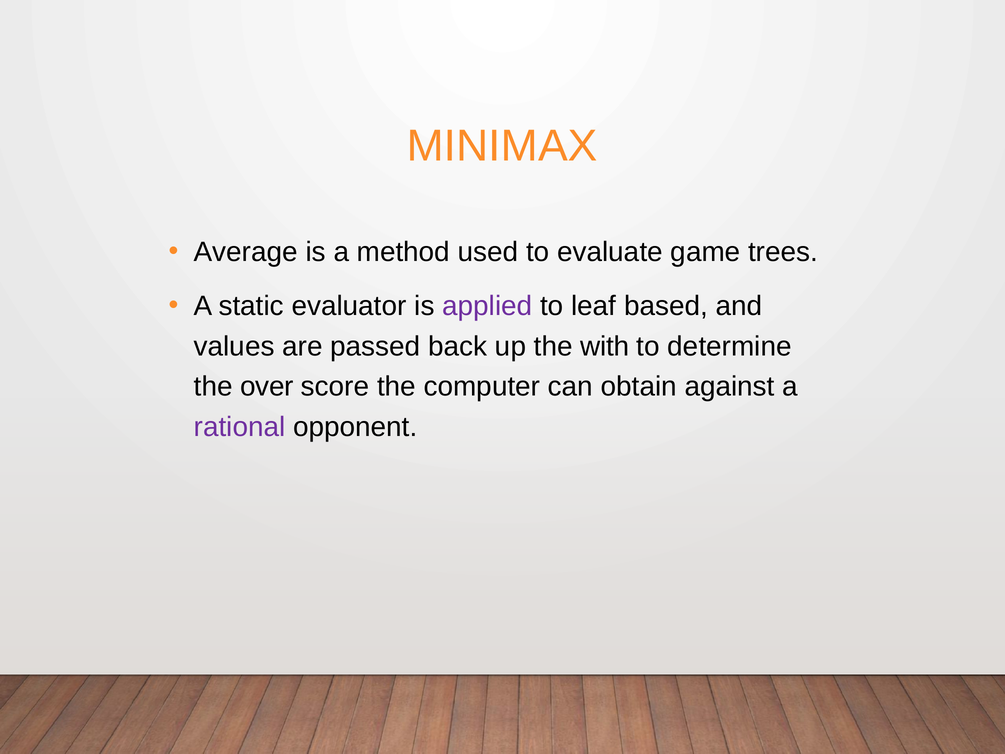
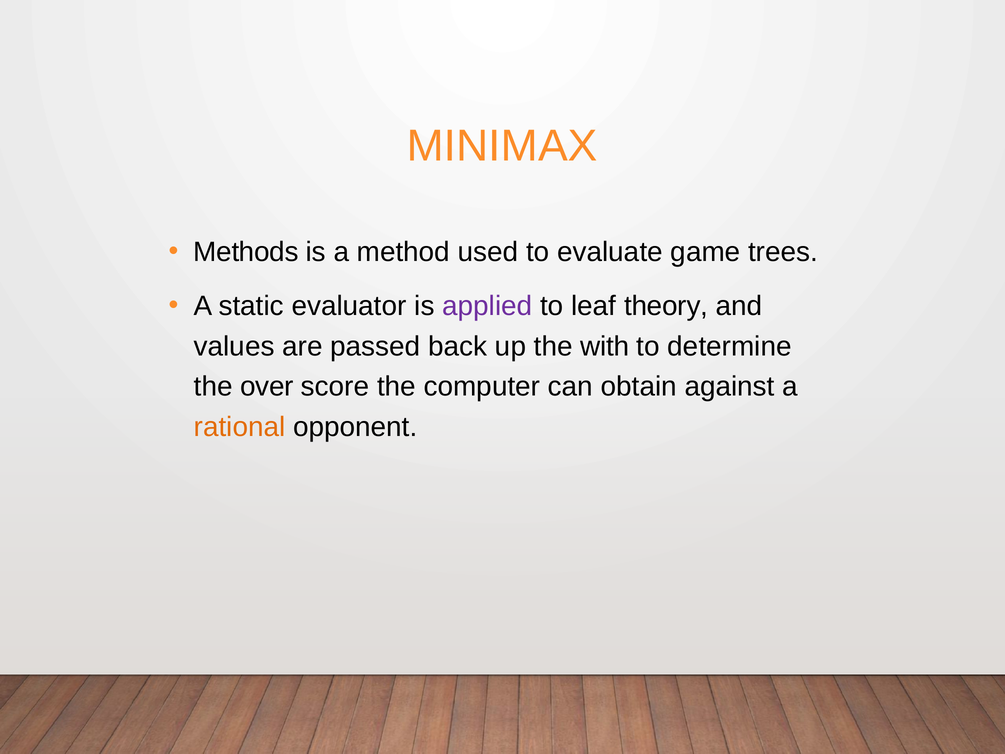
Average: Average -> Methods (246, 252)
based: based -> theory (666, 306)
rational colour: purple -> orange (240, 427)
